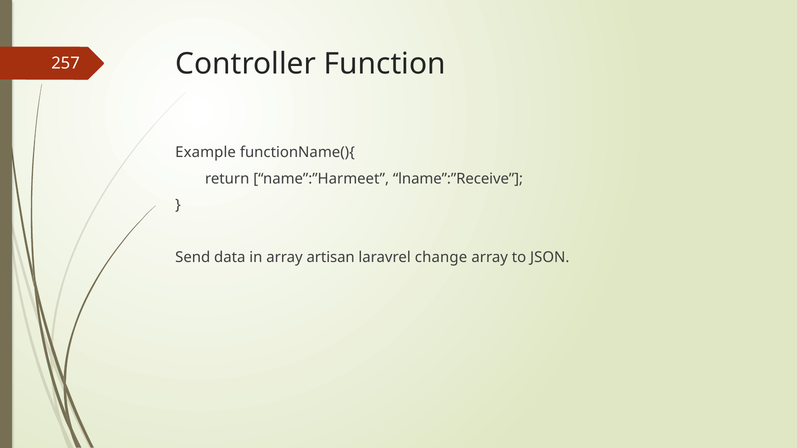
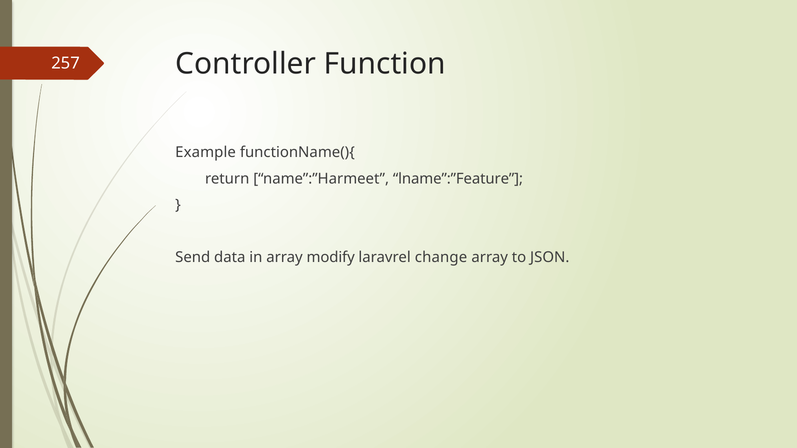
lname”:”Receive: lname”:”Receive -> lname”:”Feature (458, 179)
artisan: artisan -> modify (331, 257)
